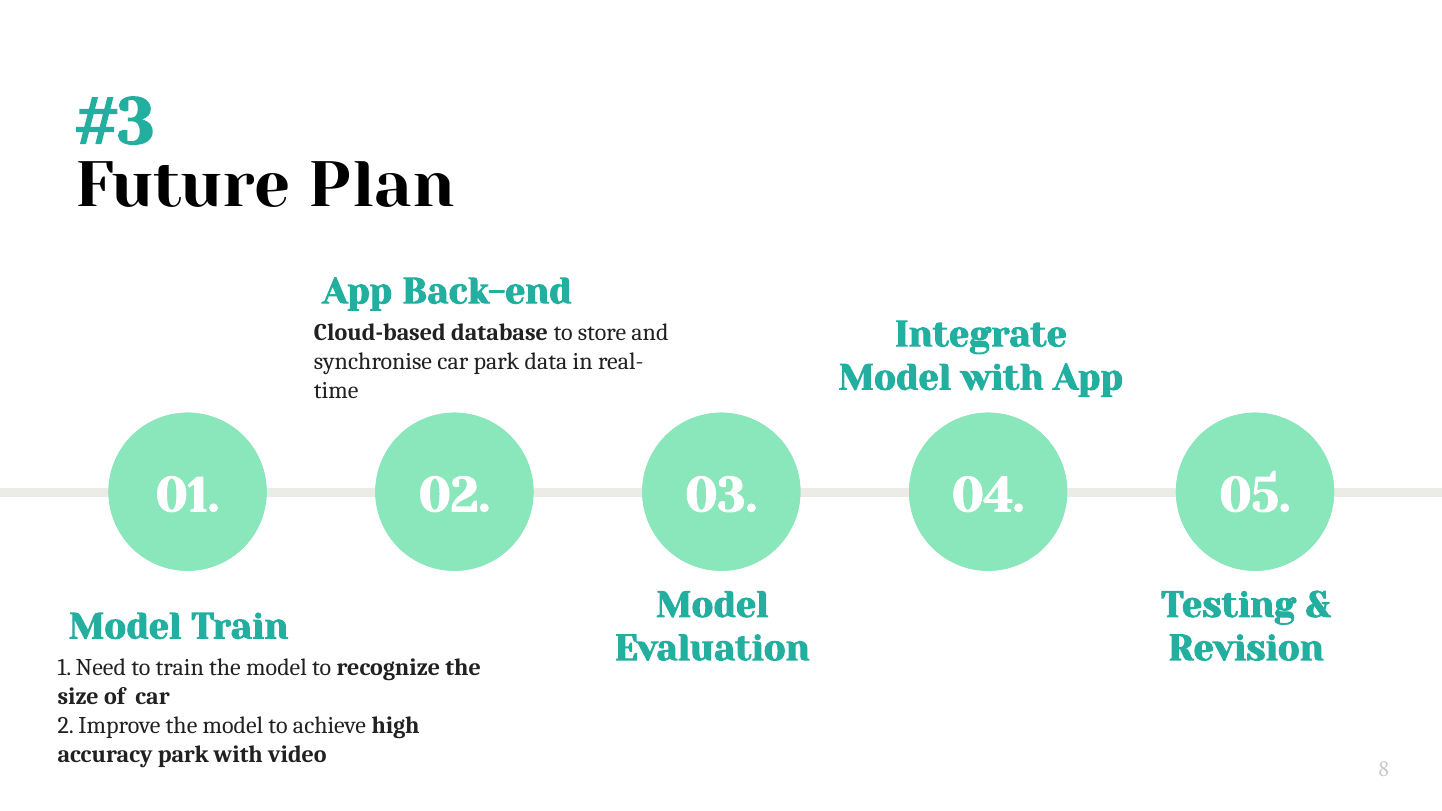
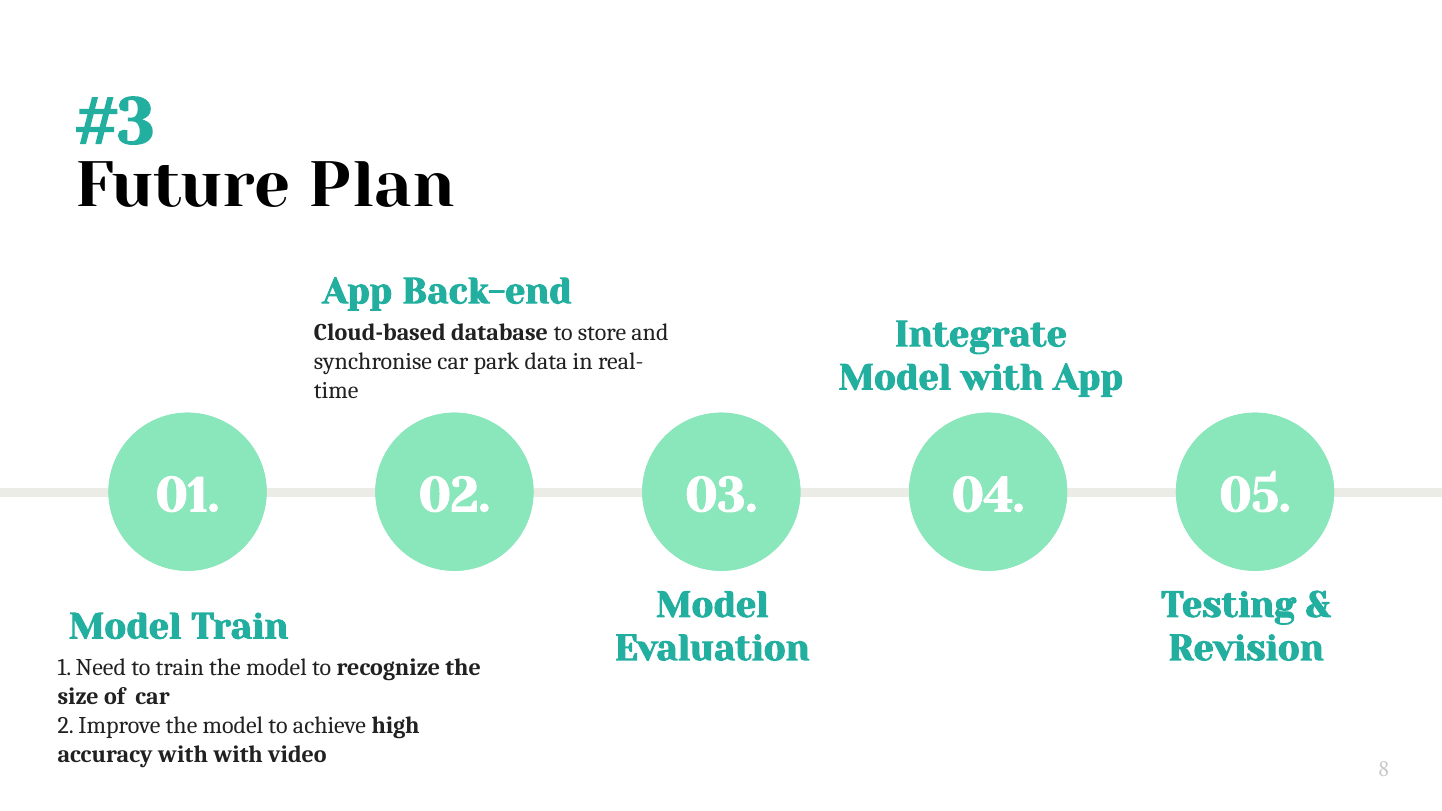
accuracy park: park -> with (183, 754)
